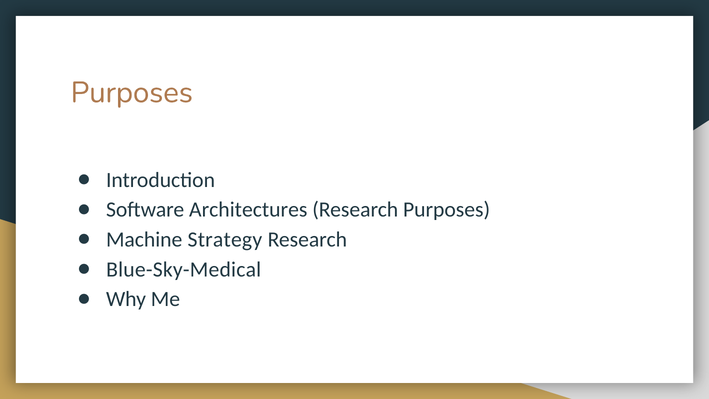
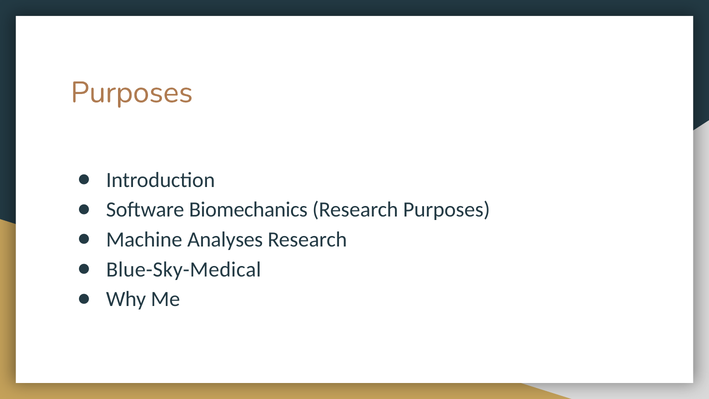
Architectures: Architectures -> Biomechanics (248, 210)
Strategy: Strategy -> Analyses (225, 239)
